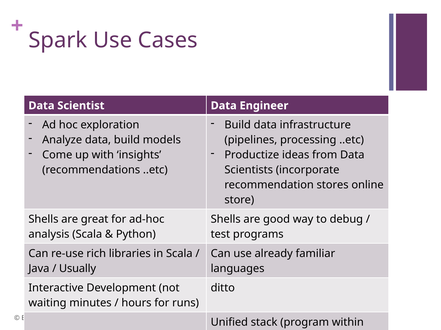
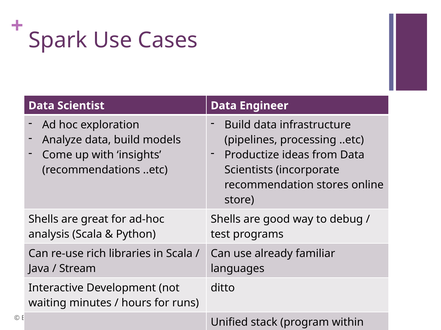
Usually: Usually -> Stream (78, 269)
